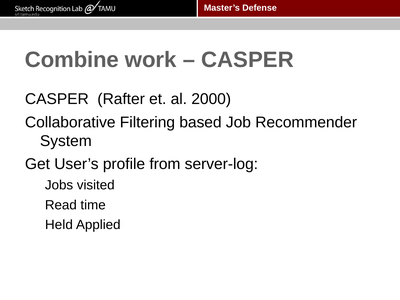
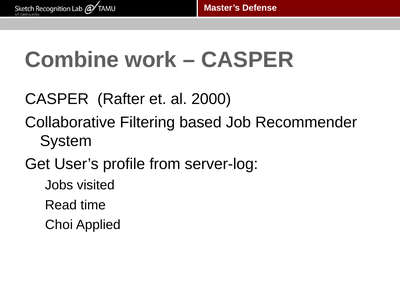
Held: Held -> Choi (59, 225)
